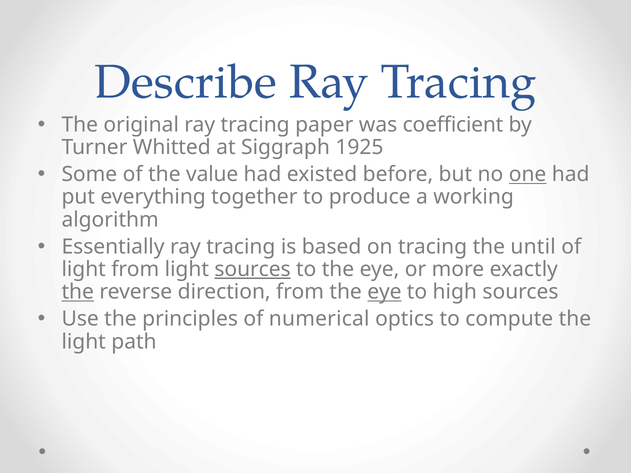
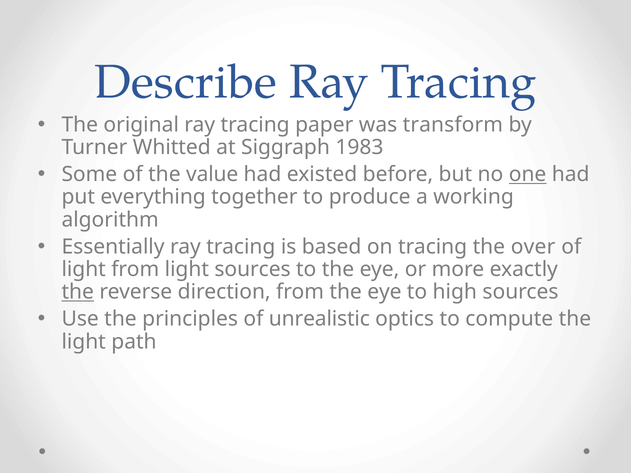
coefficient: coefficient -> transform (453, 125)
1925: 1925 -> 1983 (359, 148)
until: until -> over (533, 247)
sources underline: present -> none (253, 269)
eye underline: present -> none (384, 292)
numerical: numerical -> unrealistic (319, 319)
